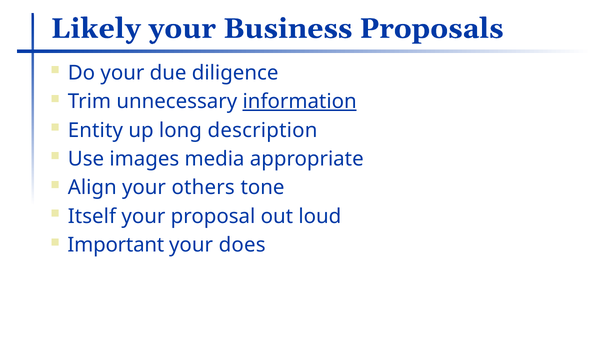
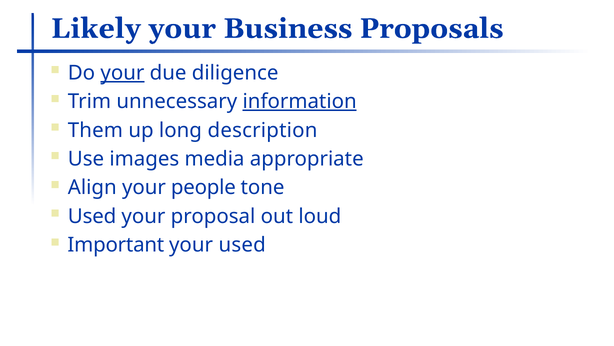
your underline: none -> present (122, 73)
Entity: Entity -> Them (95, 130)
others: others -> people (203, 187)
Itself: Itself -> Used (92, 216)
your does: does -> used (242, 245)
